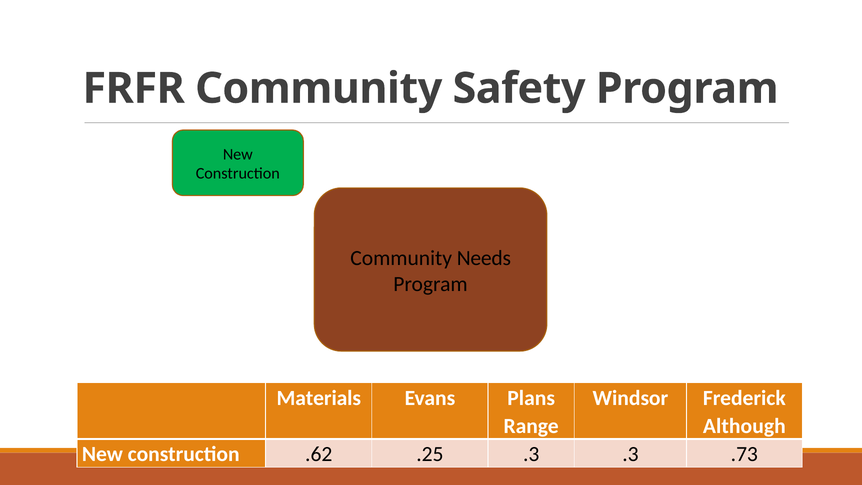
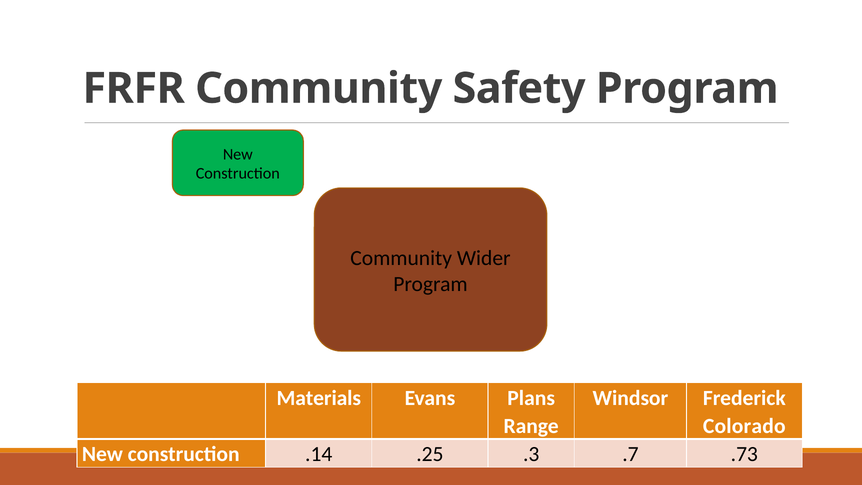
Needs: Needs -> Wider (484, 258)
Although: Although -> Colorado (744, 426)
.62: .62 -> .14 (319, 454)
.3 .3: .3 -> .7 (630, 454)
